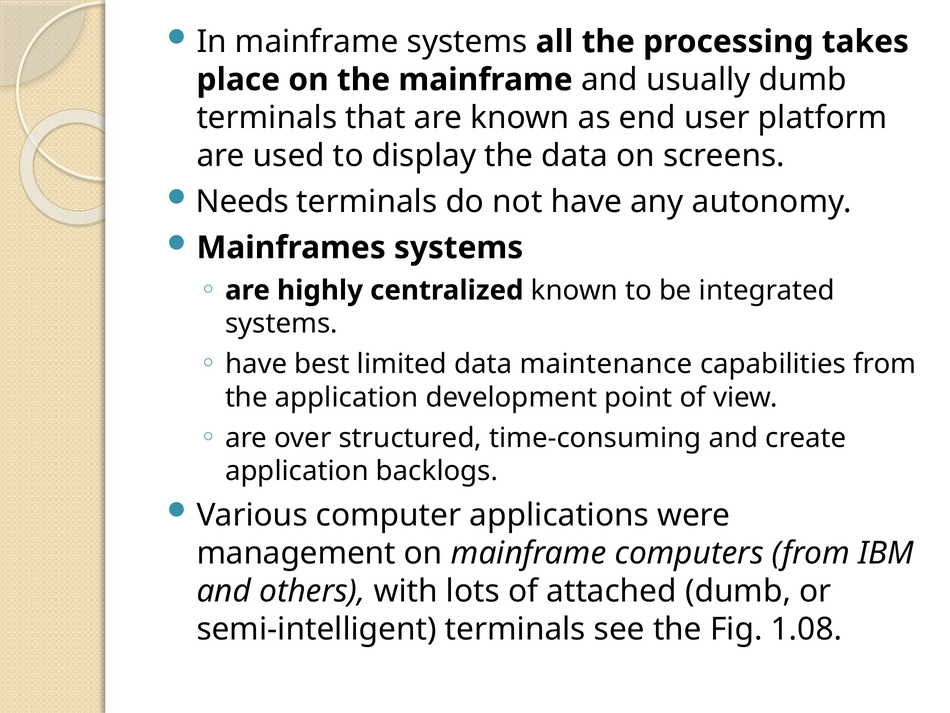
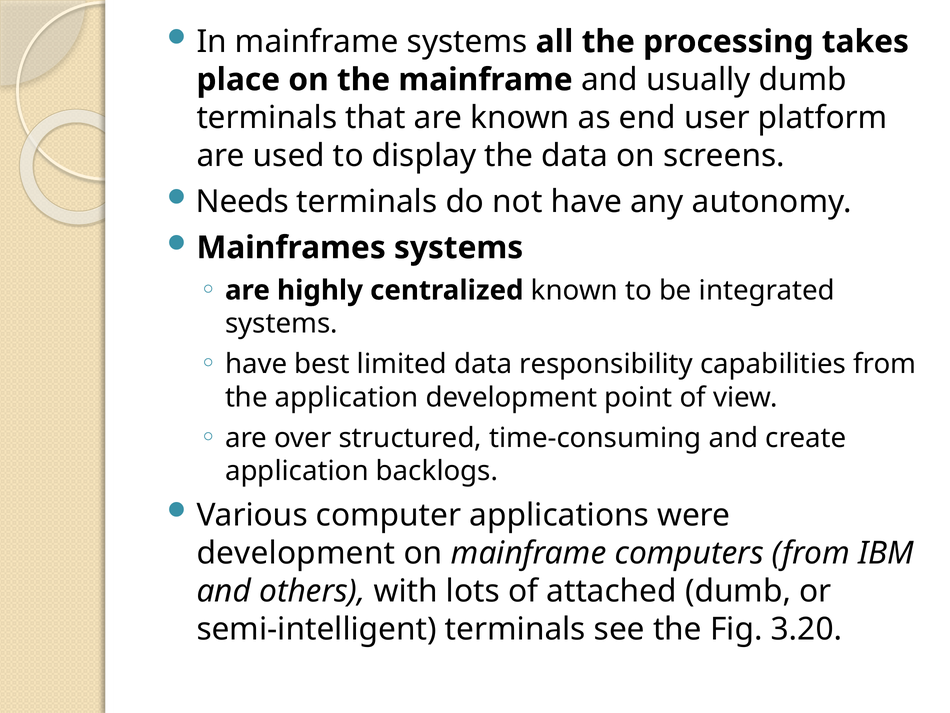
maintenance: maintenance -> responsibility (606, 364)
management: management -> development (296, 553)
1.08: 1.08 -> 3.20 (806, 629)
